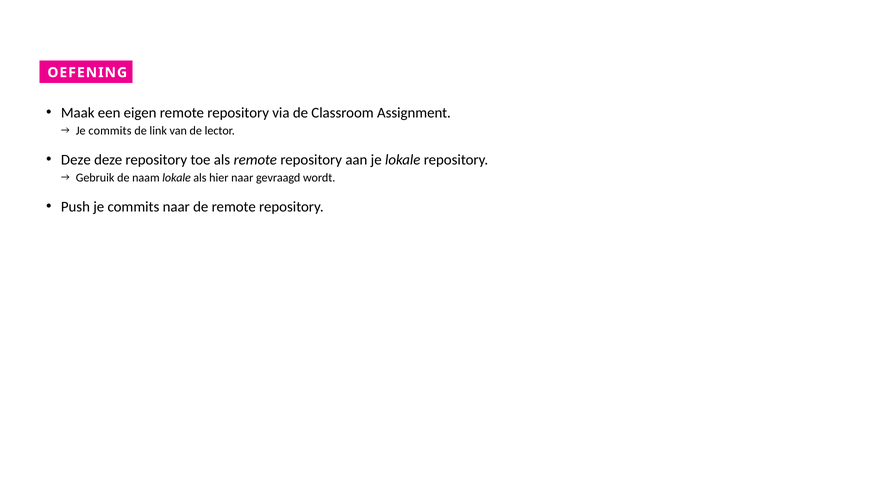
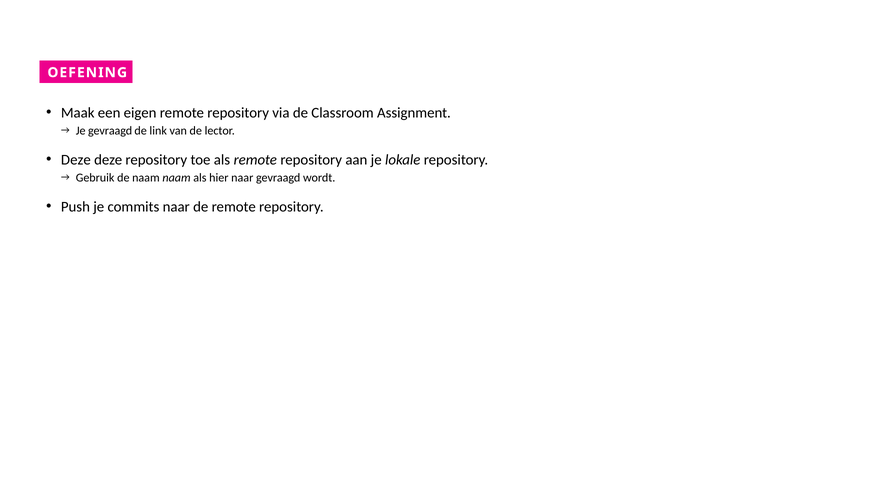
commits: commits -> gevraagd (110, 131)
naam lokale: lokale -> naam (177, 178)
